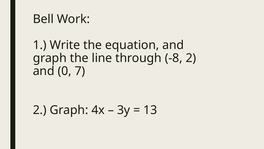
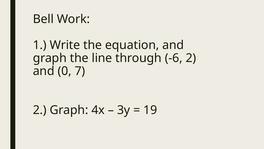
-8: -8 -> -6 (174, 58)
13: 13 -> 19 (150, 110)
